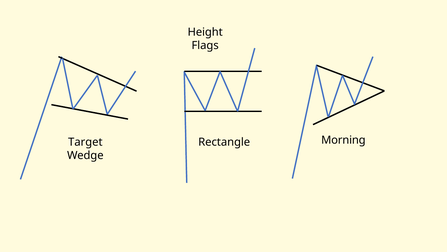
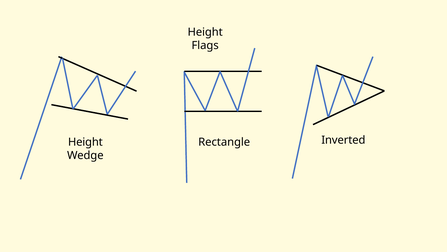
Target: Target -> Height (85, 142)
Morning: Morning -> Inverted (343, 140)
